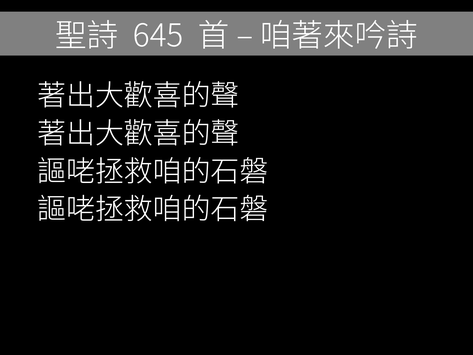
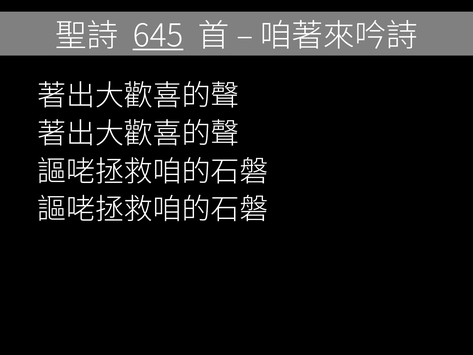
645 underline: none -> present (158, 36)
